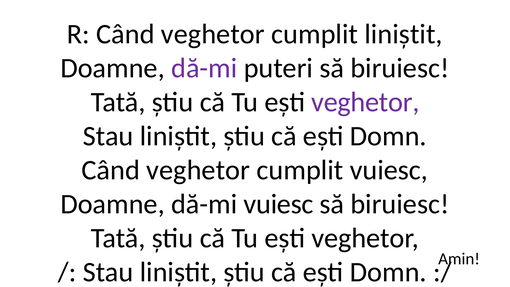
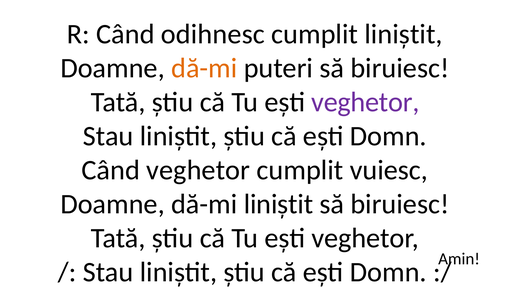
R Când veghetor: veghetor -> odihnesc (213, 34)
dă-mi colour: purple -> orange (204, 68)
dă-mi vuiesc: vuiesc -> liniștit (278, 204)
